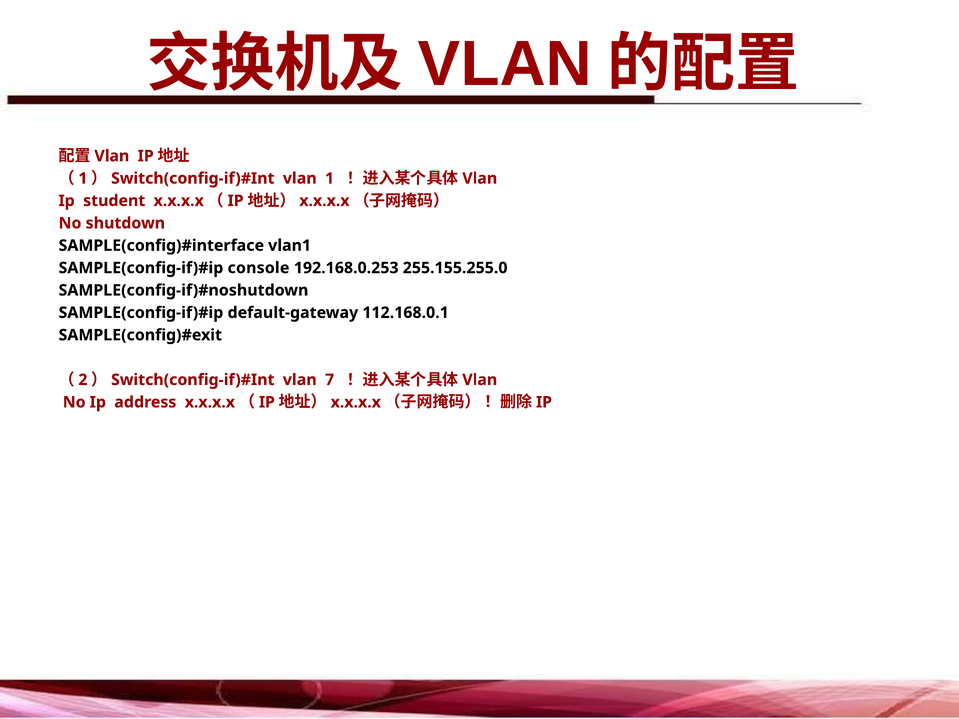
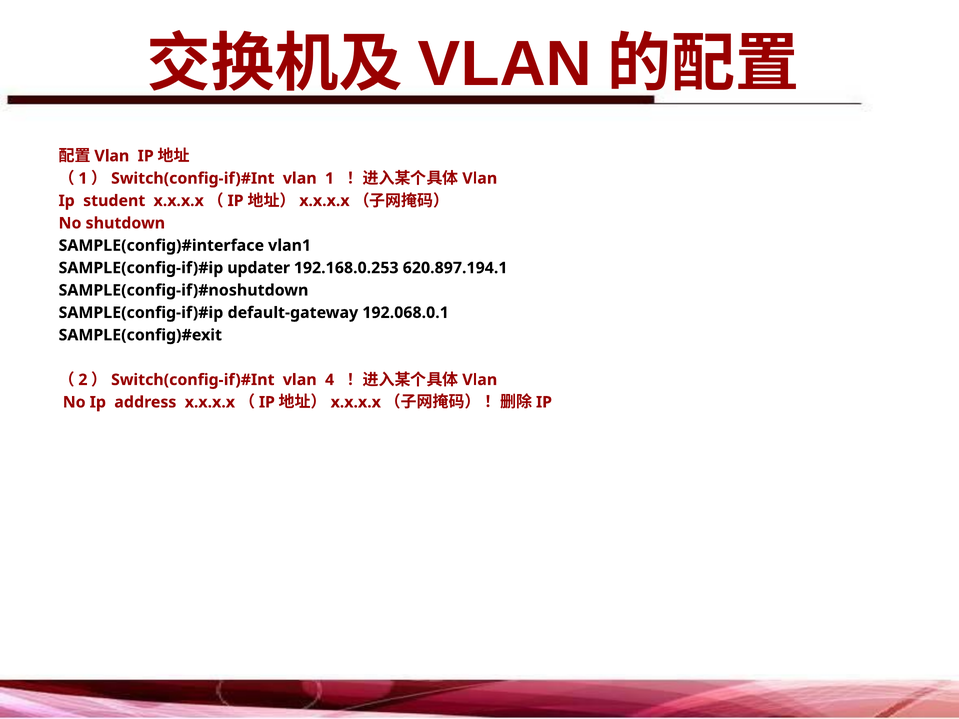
console: console -> updater (259, 268)
255.155.255.0: 255.155.255.0 -> 620.897.194.1 (455, 268)
112.168.0.1: 112.168.0.1 -> 192.068.0.1 (406, 313)
7: 7 -> 4 (330, 380)
